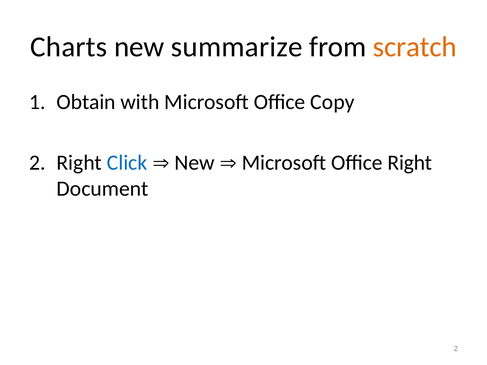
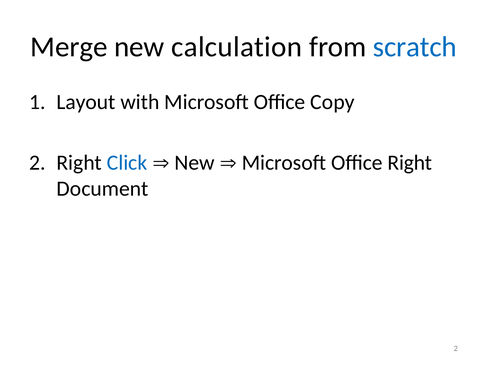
Charts: Charts -> Merge (69, 47)
summarize: summarize -> calculation (237, 47)
scratch colour: orange -> blue (415, 47)
Obtain: Obtain -> Layout (86, 102)
